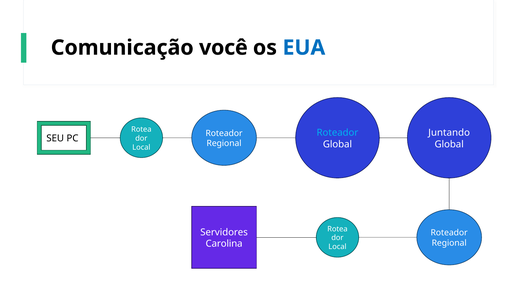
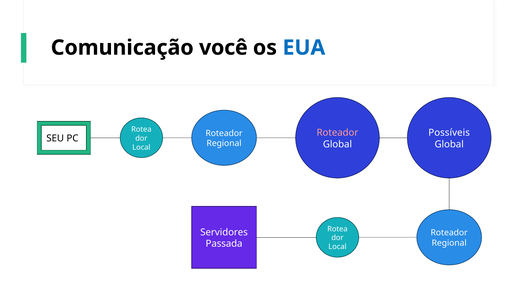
Roteador colour: light blue -> pink (337, 133)
Juntando: Juntando -> Possíveis (449, 133)
Carolina: Carolina -> Passada (224, 244)
